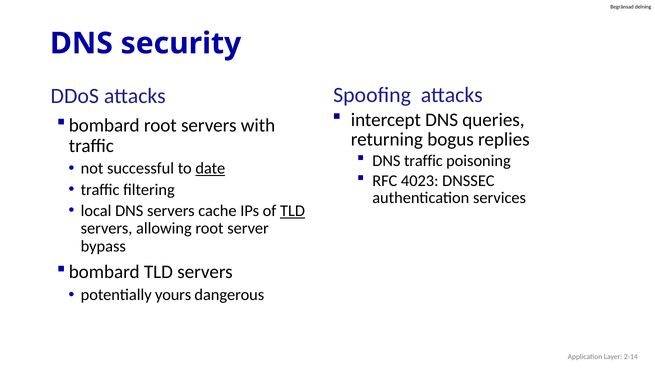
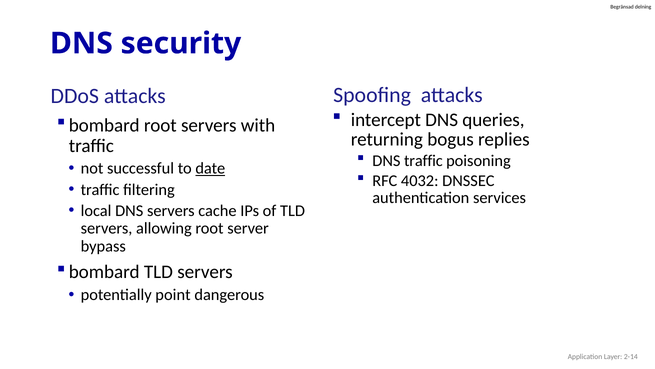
4023: 4023 -> 4032 (420, 181)
TLD underline: present -> none (293, 210)
yours: yours -> point (173, 294)
